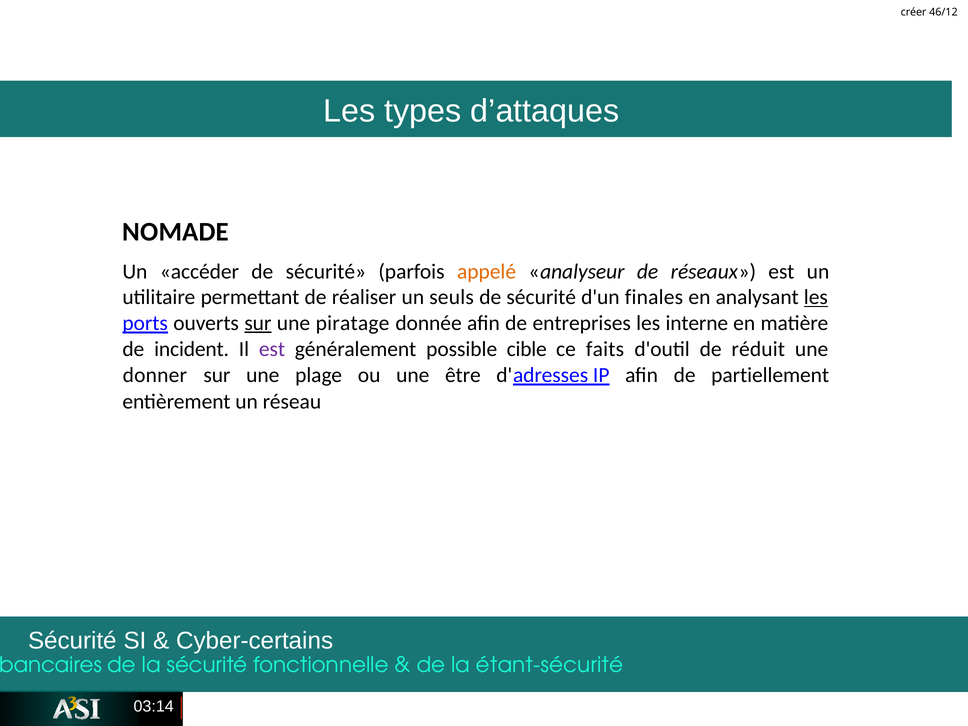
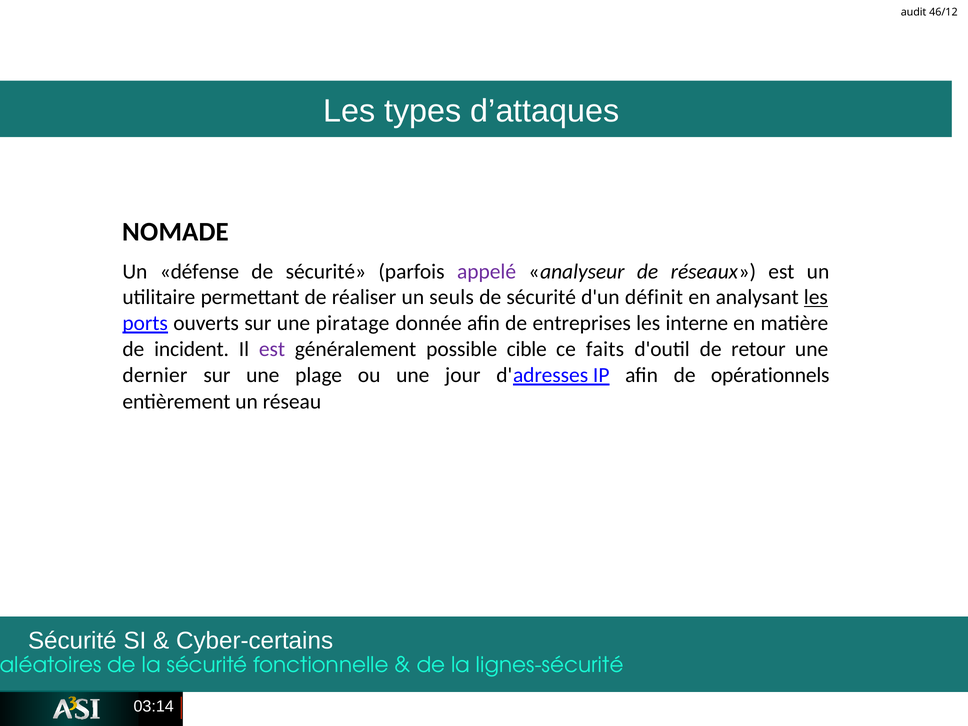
créer: créer -> audit (914, 12)
accéder: accéder -> défense (199, 271)
appelé colour: orange -> purple (487, 271)
finales: finales -> définit (654, 297)
sur underline: present -> none (258, 323)
réduit: réduit -> retour (758, 349)
donner: donner -> dernier (155, 375)
être: être -> jour (463, 375)
partiellement: partiellement -> opérationnels (770, 375)
bancaires: bancaires -> aléatoires (51, 665)
étant-sécurité: étant-sécurité -> lignes-sécurité (550, 665)
